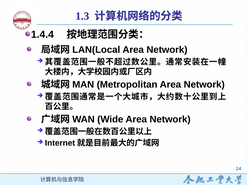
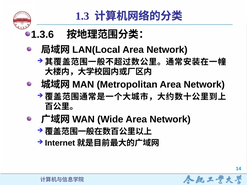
1.4.4: 1.4.4 -> 1.3.6 (42, 35)
